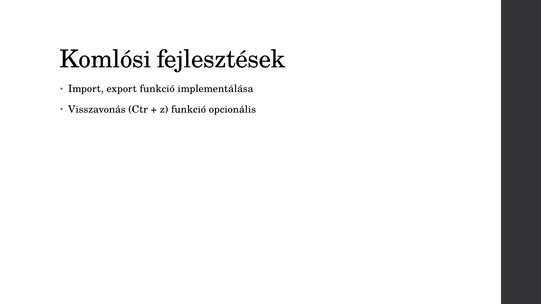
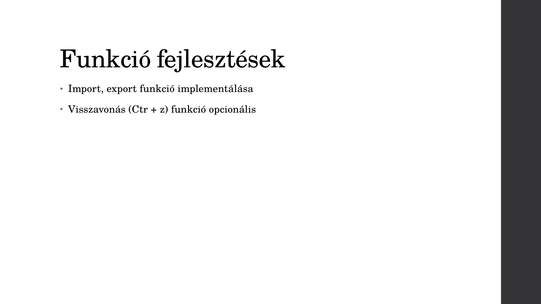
Komlósi: Komlósi -> Funkció (105, 59)
